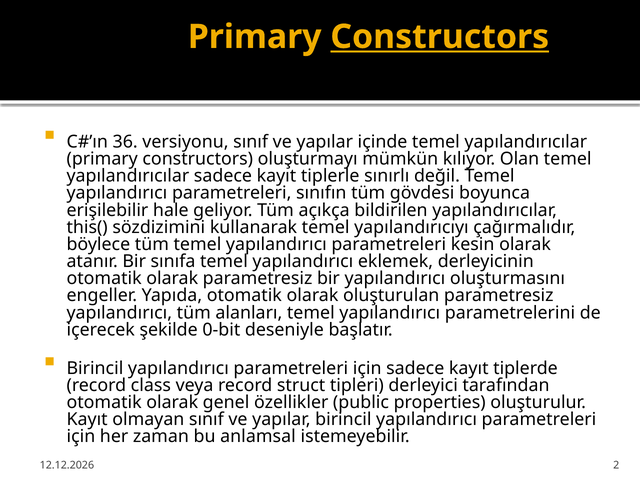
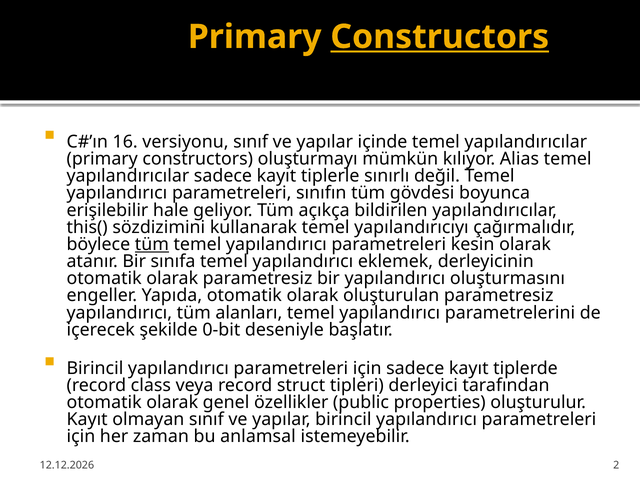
36: 36 -> 16 (125, 142)
Olan: Olan -> Alias (519, 159)
tüm underline: none -> present (152, 244)
